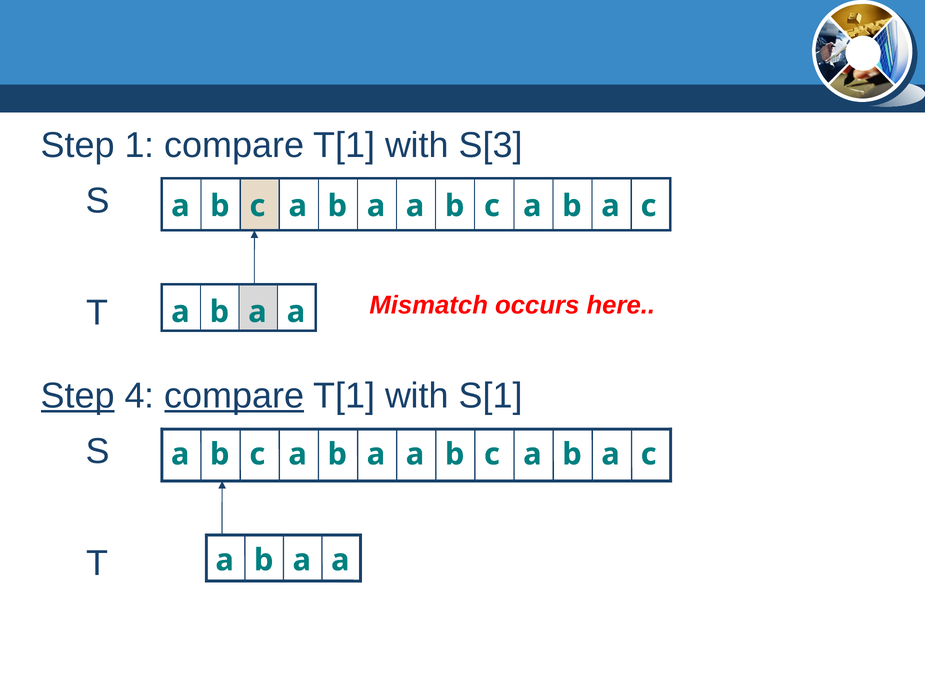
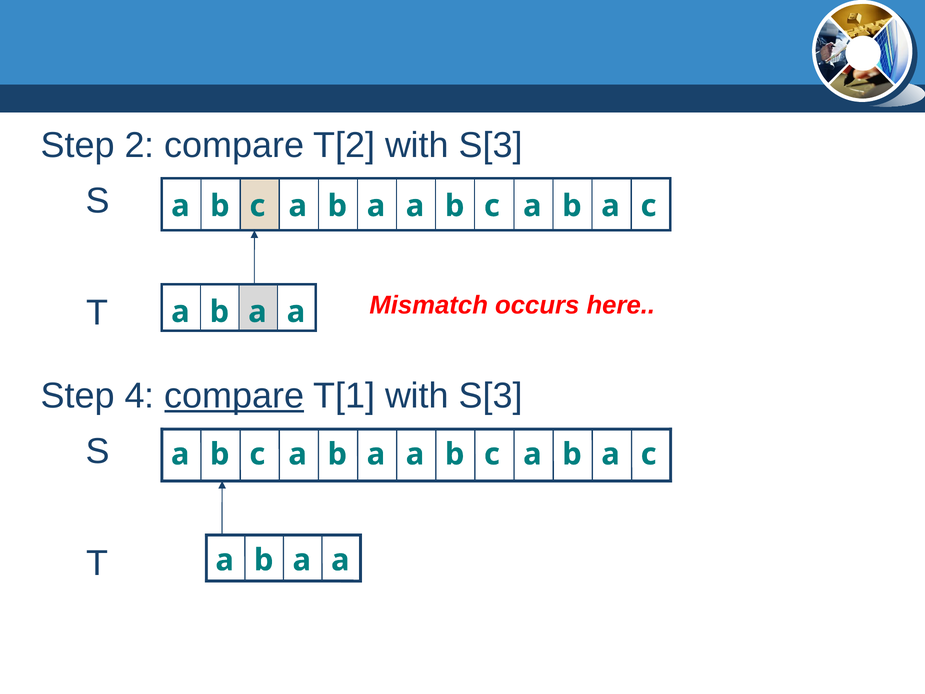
1: 1 -> 2 (139, 145)
T[1: T[1 -> T[2 (344, 145)
Step underline: present -> none (78, 396)
T[1 with S[1: S[1 -> S[3 (491, 396)
